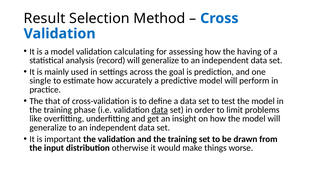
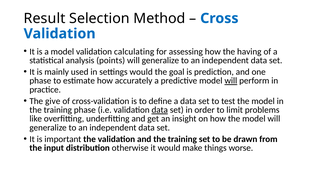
record: record -> points (111, 60)
settings across: across -> would (141, 72)
single: single -> phase (40, 81)
will underline: none -> present (231, 81)
that: that -> give (53, 101)
